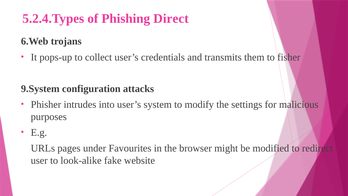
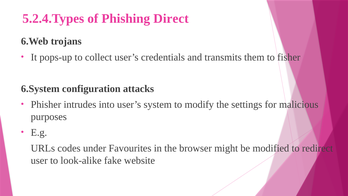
9.System: 9.System -> 6.System (40, 89)
pages: pages -> codes (69, 148)
